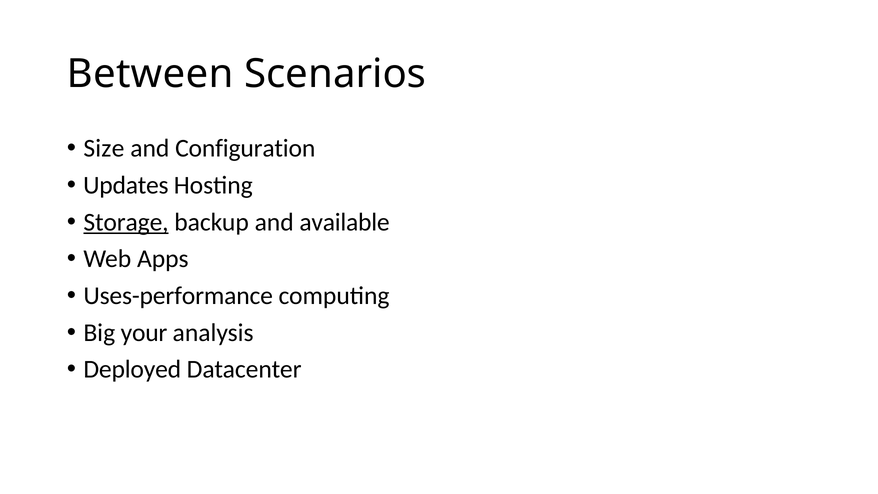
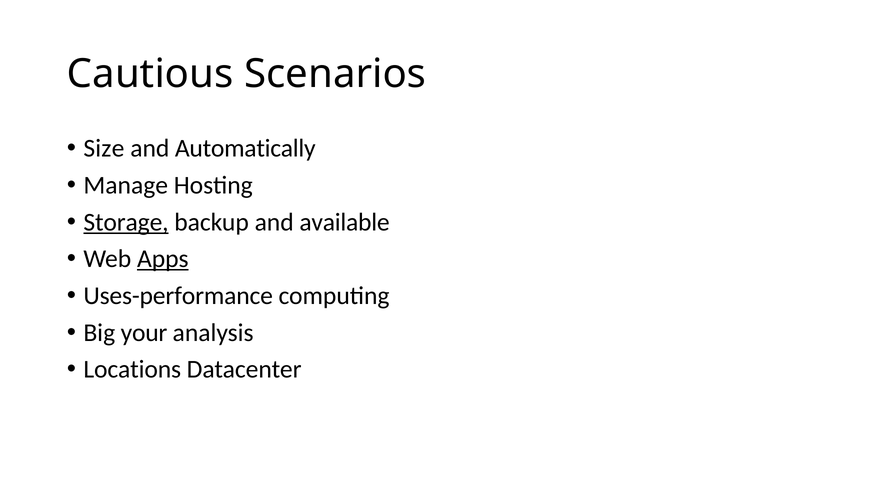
Between: Between -> Cautious (150, 74)
Configuration: Configuration -> Automatically (245, 148)
Updates: Updates -> Manage (126, 185)
Apps underline: none -> present (163, 259)
Deployed: Deployed -> Locations (132, 369)
